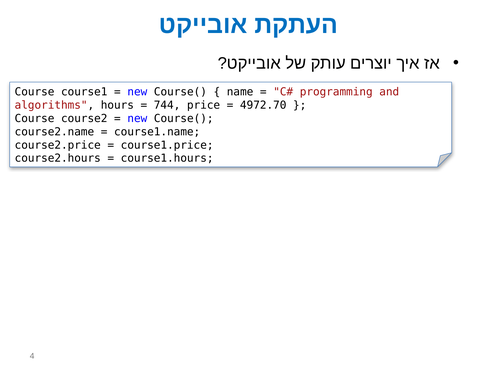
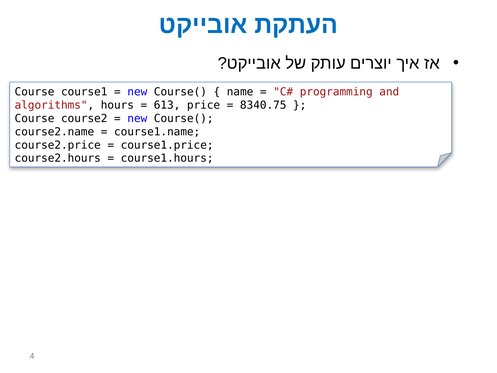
744: 744 -> 613 (167, 105)
4972.70: 4972.70 -> 8340.75 (263, 105)
